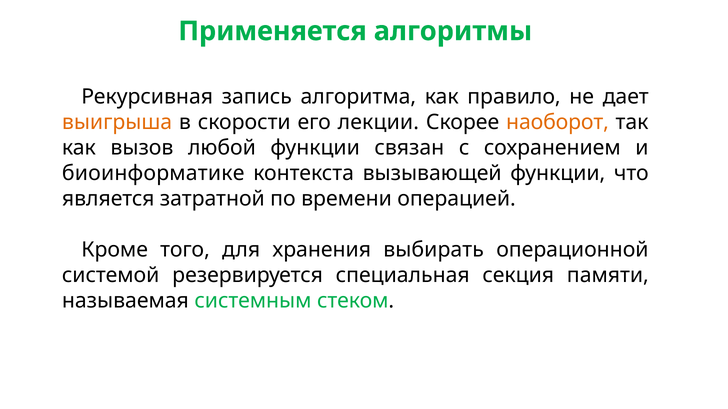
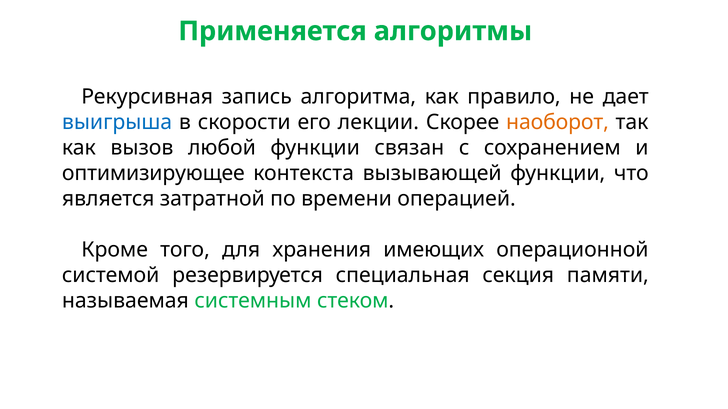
выигрыша colour: orange -> blue (117, 122)
биоинформатике: биоинформатике -> оптимизирующее (153, 173)
выбирать: выбирать -> имеющих (434, 250)
